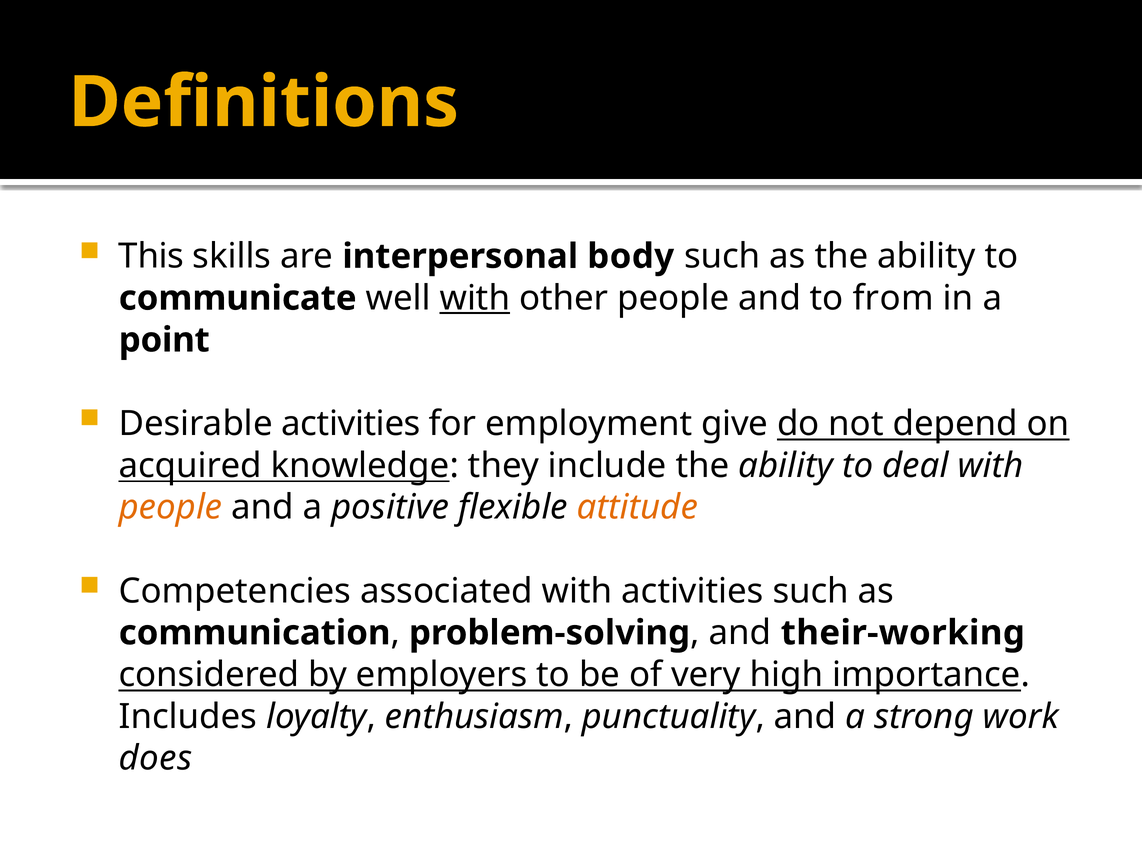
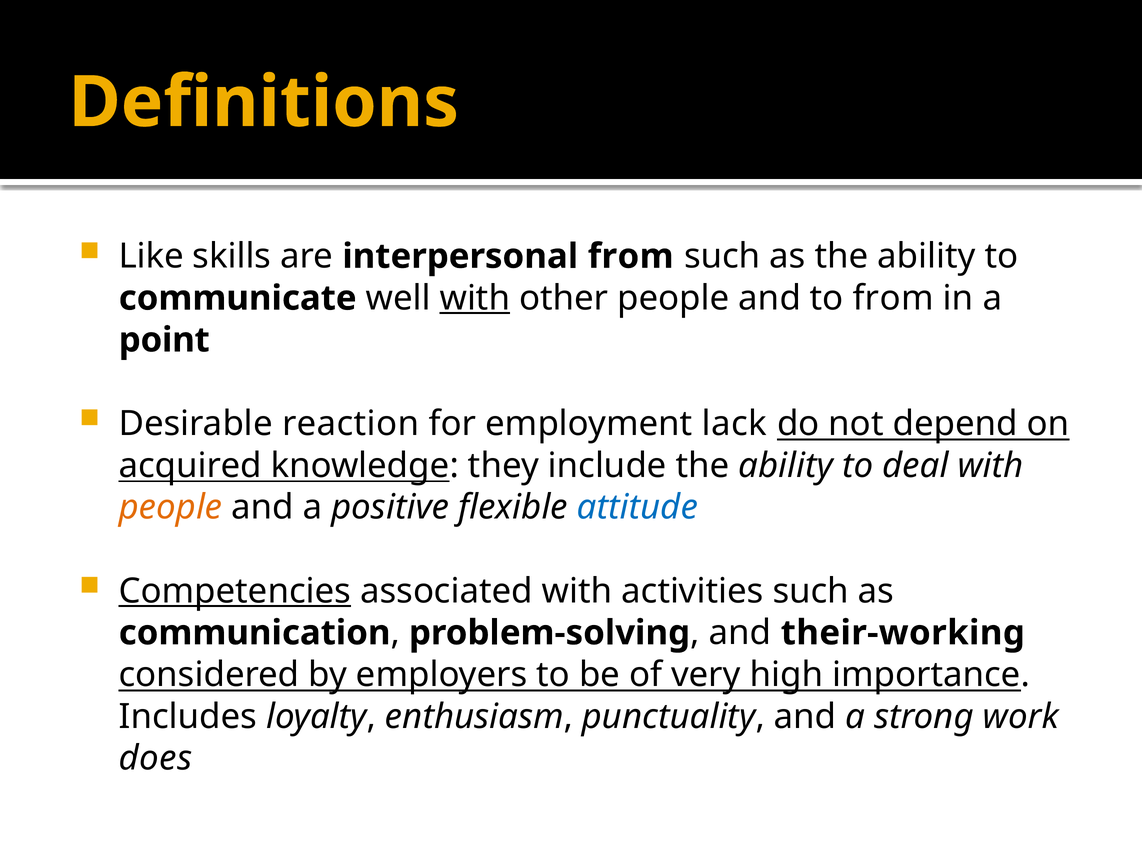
This: This -> Like (151, 256)
interpersonal body: body -> from (631, 256)
Desirable activities: activities -> reaction (351, 424)
give: give -> lack (734, 424)
attitude colour: orange -> blue (637, 508)
Competencies underline: none -> present (235, 591)
